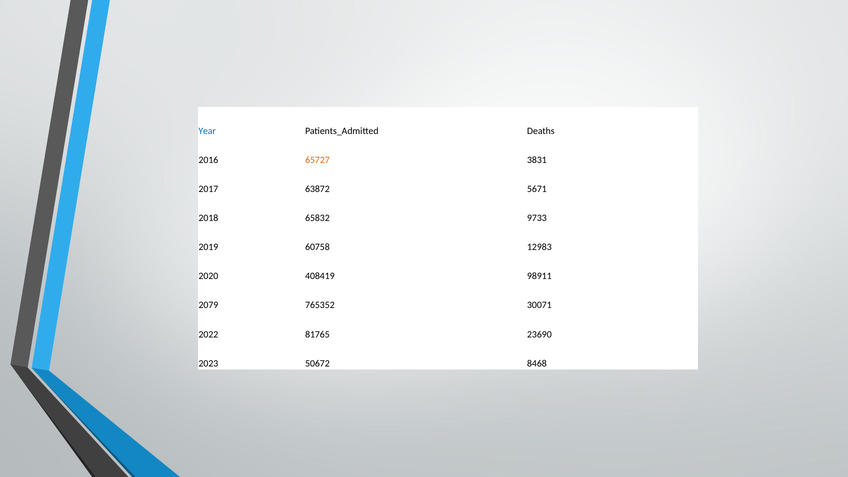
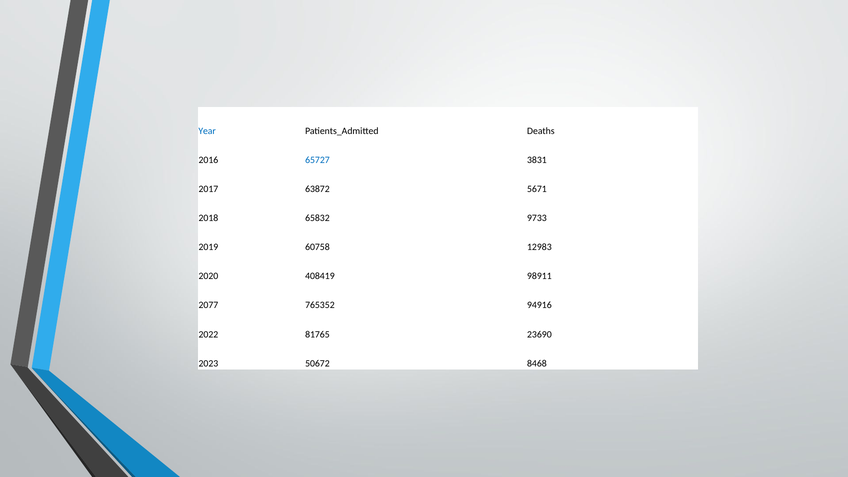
65727 colour: orange -> blue (317, 160)
2079: 2079 -> 2077 (208, 305)
30071: 30071 -> 94916 (539, 305)
